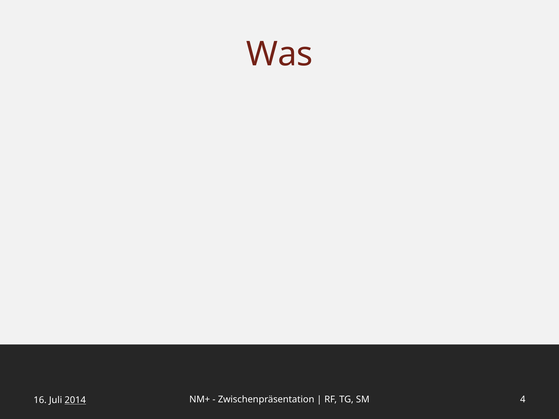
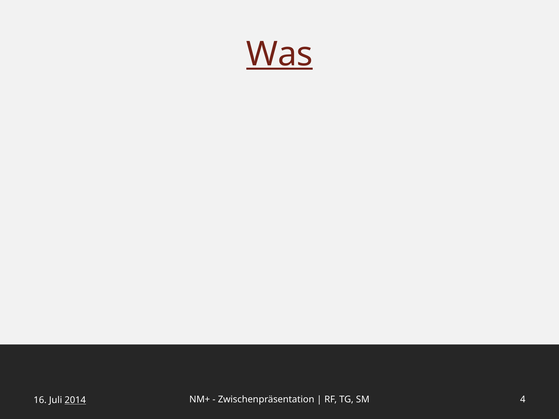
Was underline: none -> present (280, 54)
